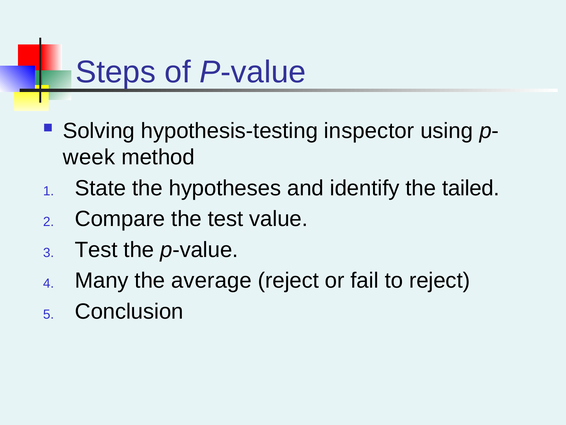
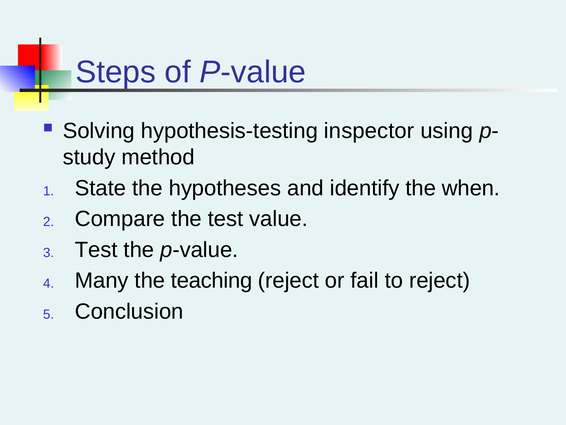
week: week -> study (89, 157)
tailed: tailed -> when (471, 188)
average: average -> teaching (212, 280)
